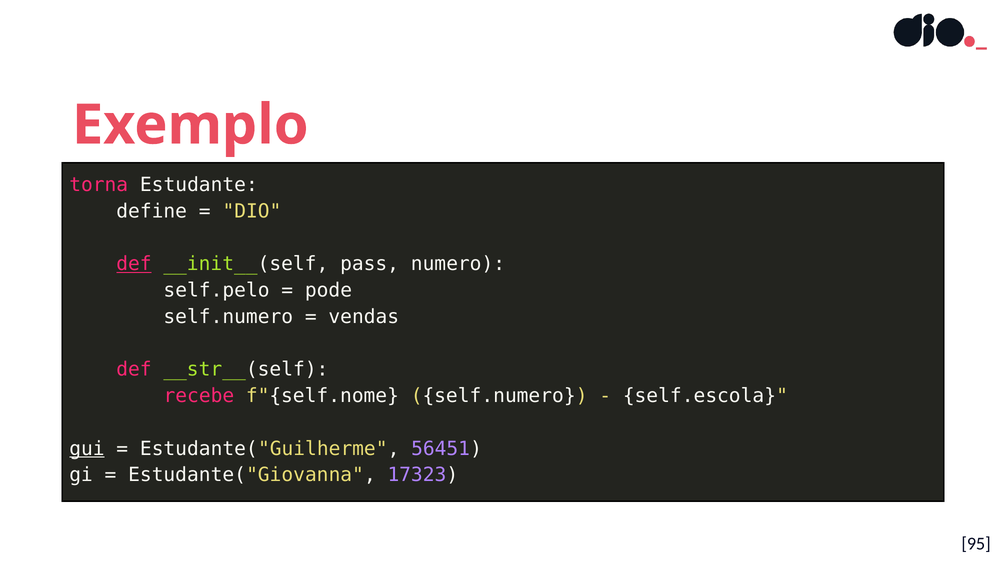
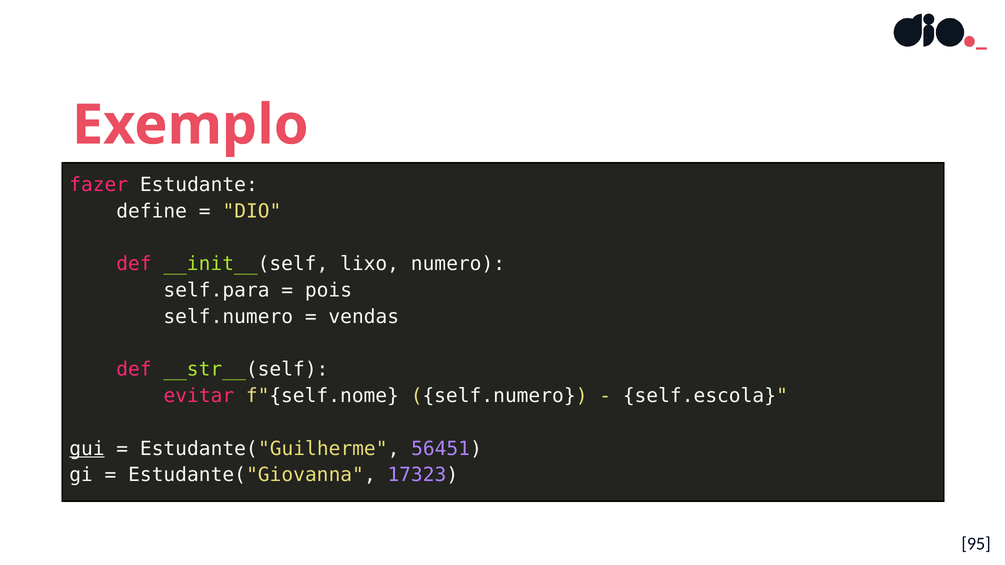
torna: torna -> fazer (99, 185)
def underline: present -> none (134, 264)
pass: pass -> lixo (370, 264)
self.pelo: self.pelo -> self.para (217, 291)
pode: pode -> pois (328, 291)
recebe: recebe -> evitar (199, 396)
